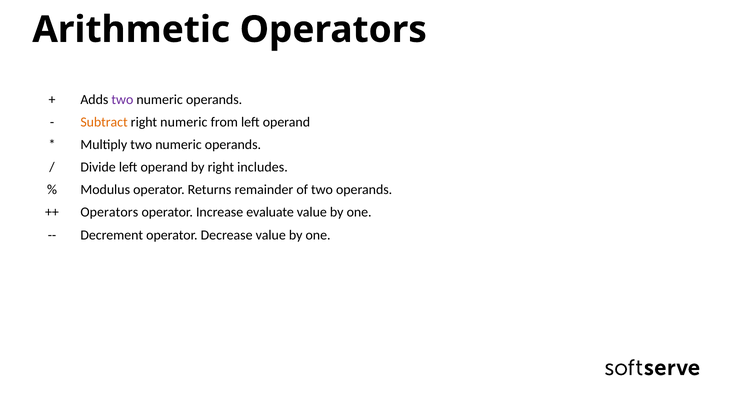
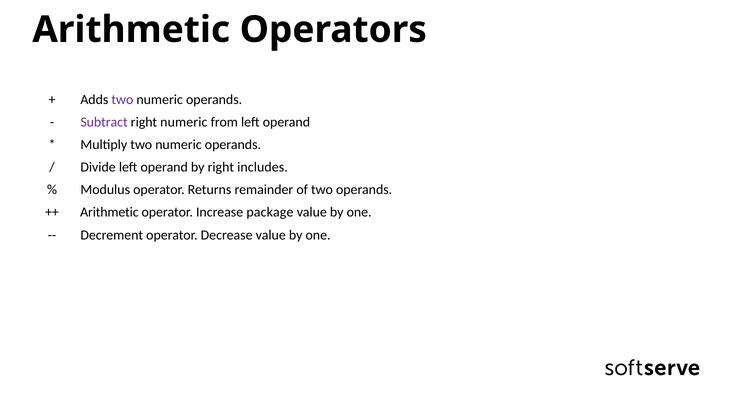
Subtract colour: orange -> purple (104, 122)
Operators: Operators -> Arithmetic (109, 212)
evaluate: evaluate -> package (270, 212)
